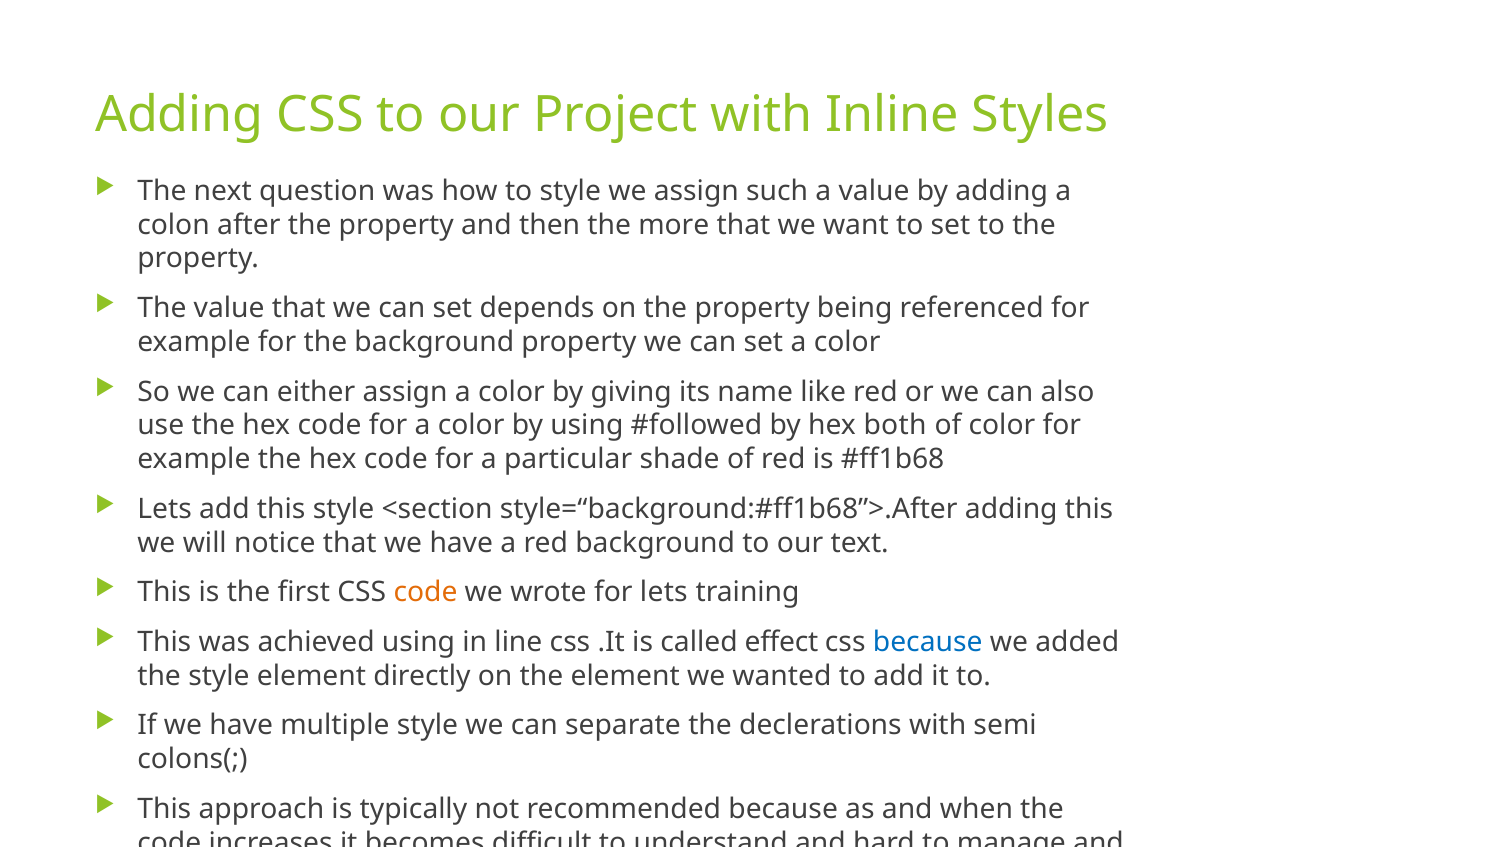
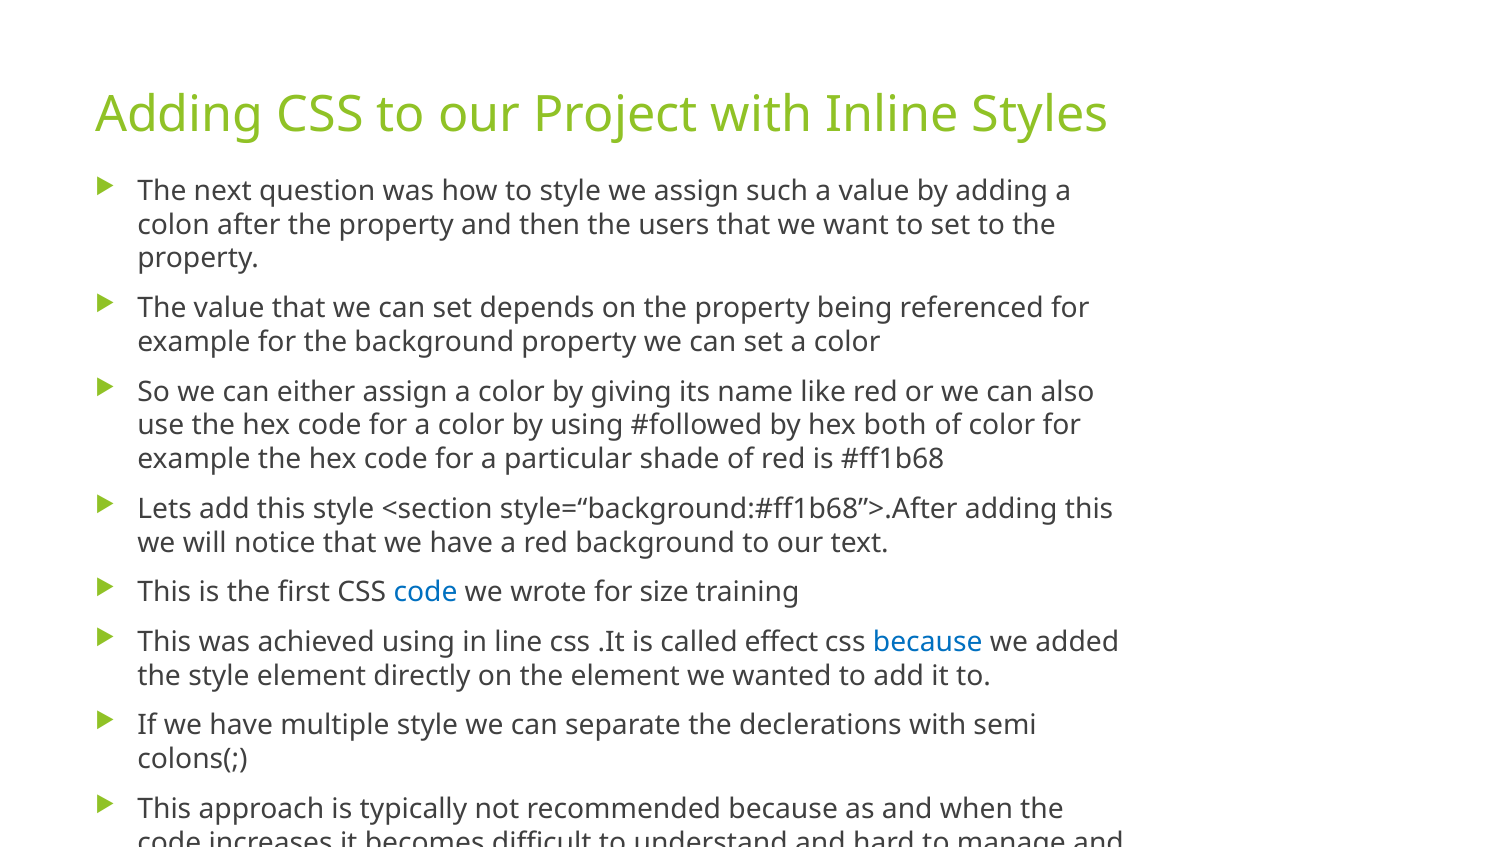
more: more -> users (674, 225)
code colour: orange -> blue (426, 593)
for lets: lets -> size (664, 593)
